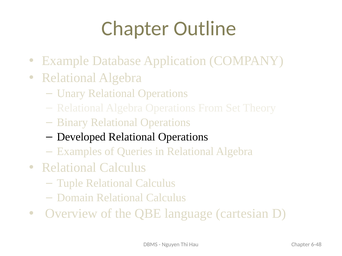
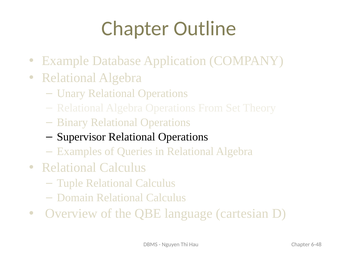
Developed: Developed -> Supervisor (81, 137)
